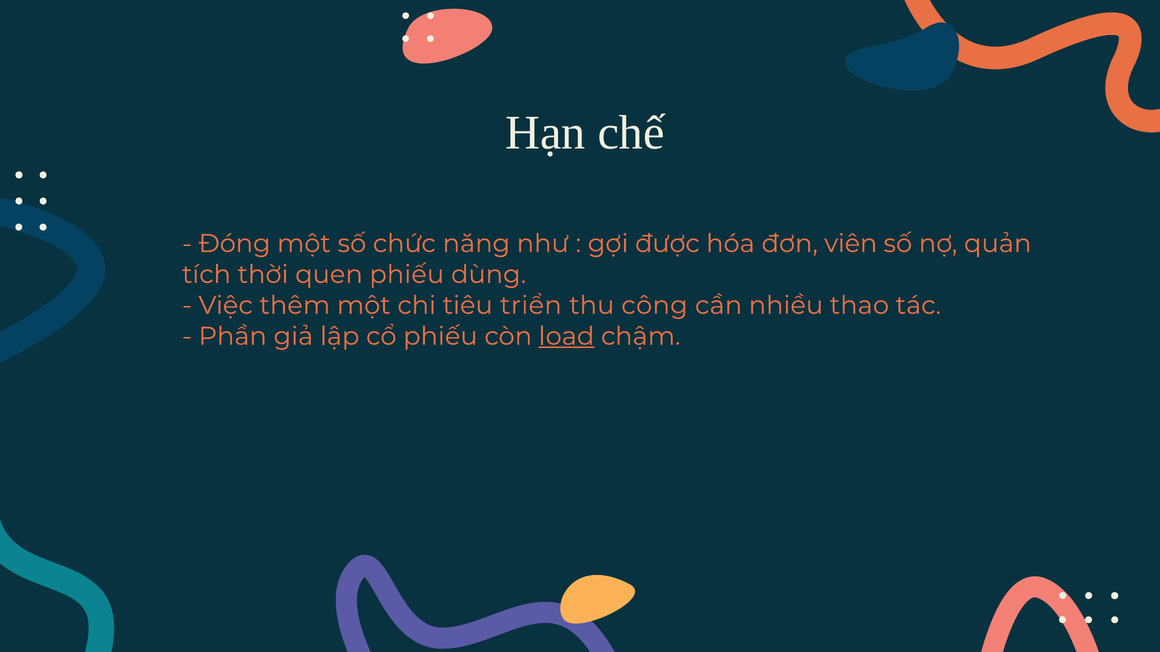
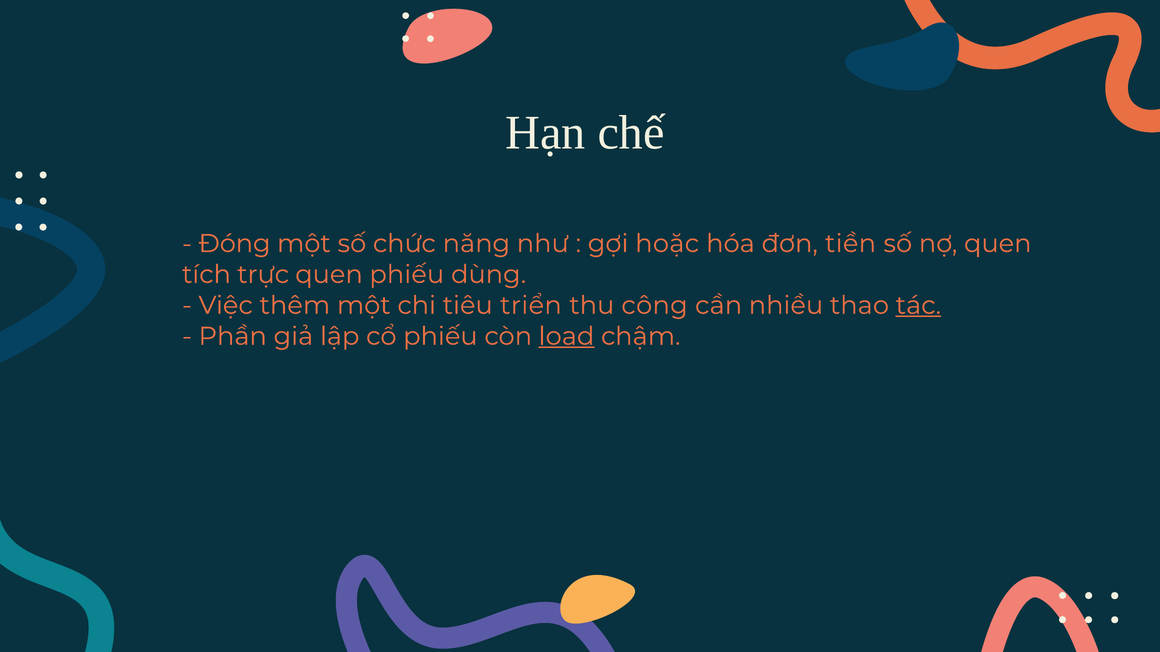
được: được -> hoặc (667, 244)
viên: viên -> tiền (851, 244)
nợ quản: quản -> quen (998, 244)
thời: thời -> trực (263, 275)
tác underline: none -> present (918, 306)
